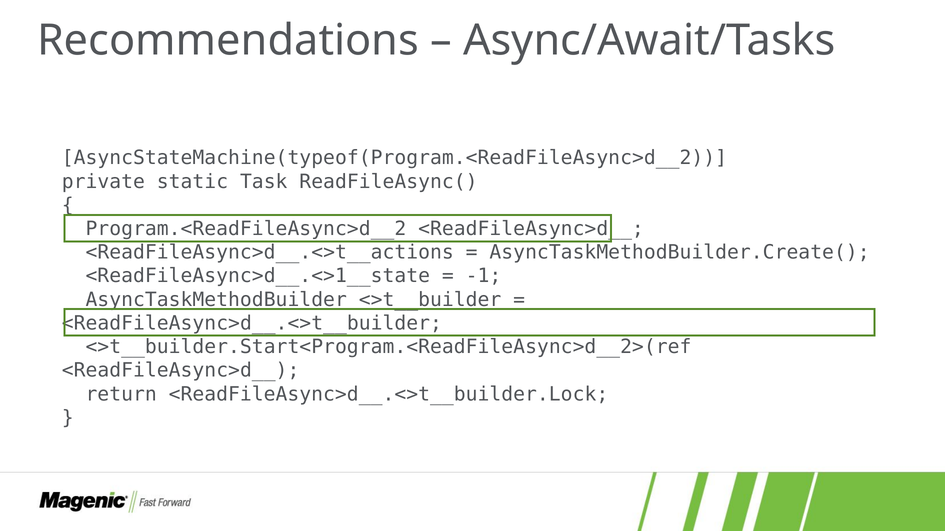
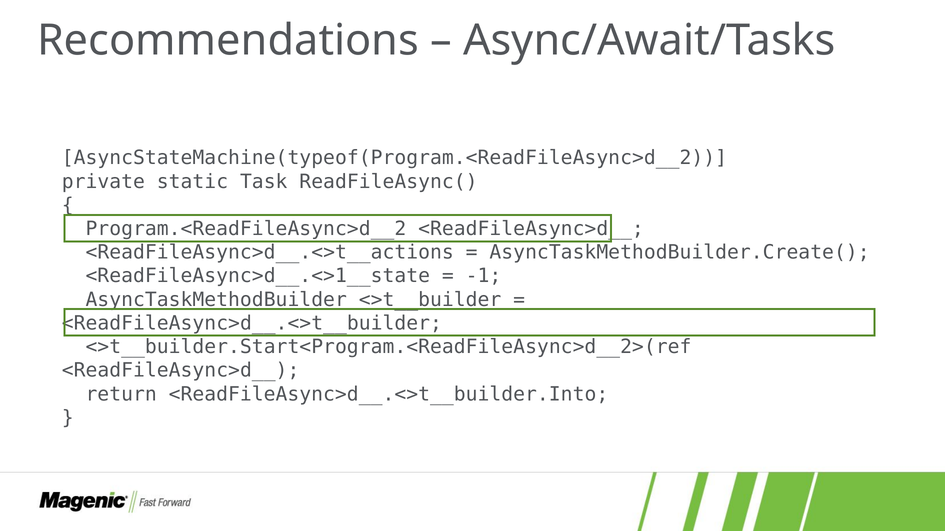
<ReadFileAsync>d__.<>t__builder.Lock: <ReadFileAsync>d__.<>t__builder.Lock -> <ReadFileAsync>d__.<>t__builder.Into (388, 394)
